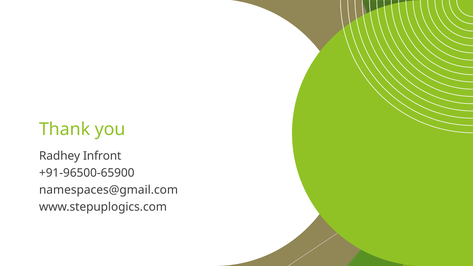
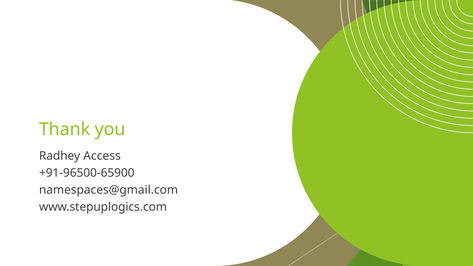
Infront: Infront -> Access (102, 156)
